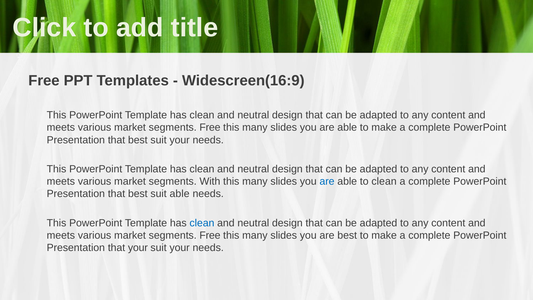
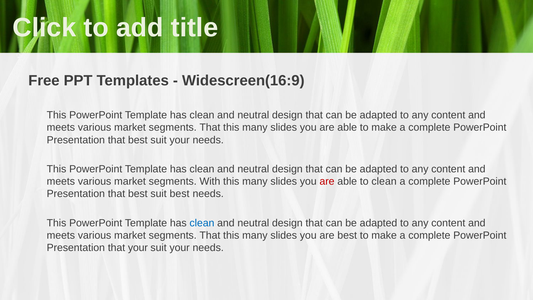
Free: Free -> That (210, 127)
are colour: blue -> red (327, 181)
suit able: able -> best (180, 194)
Free: Free -> That (210, 235)
